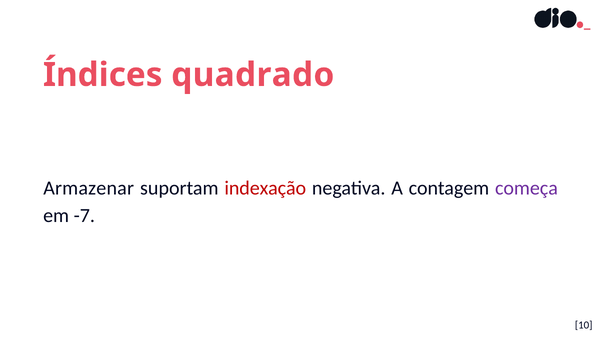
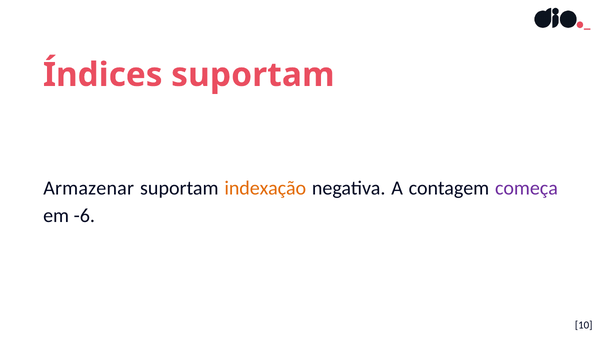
Índices quadrado: quadrado -> suportam (253, 75)
indexação colour: red -> orange (265, 188)
-7: -7 -> -6 (84, 216)
